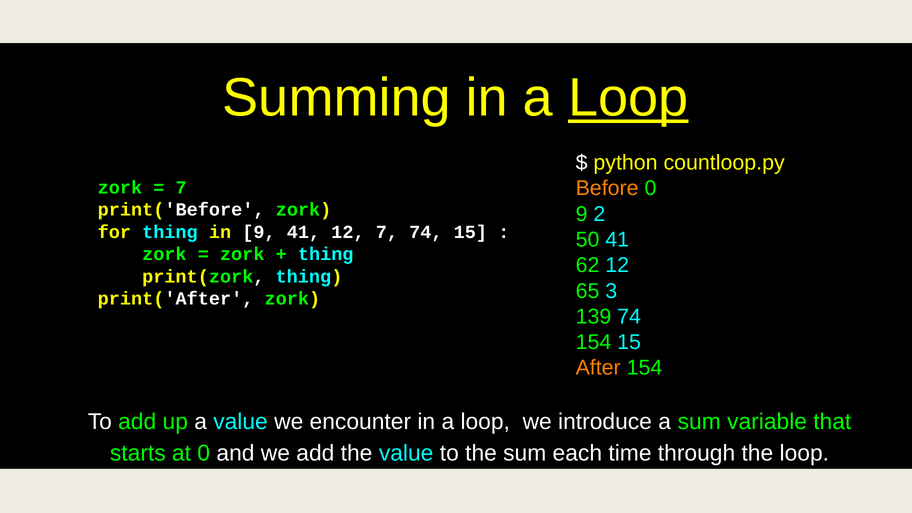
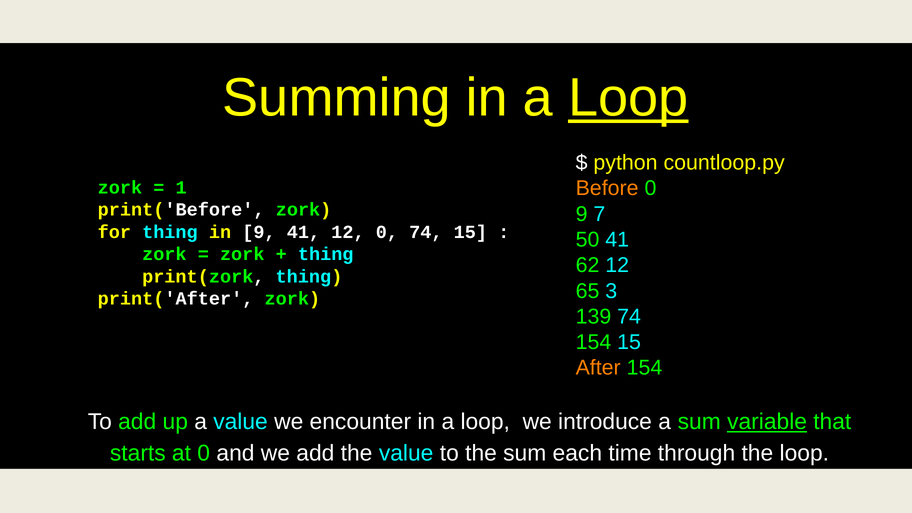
7: 7 -> 1 (181, 188)
2: 2 -> 7 (599, 214)
12 7: 7 -> 0 (387, 232)
variable underline: none -> present (767, 422)
